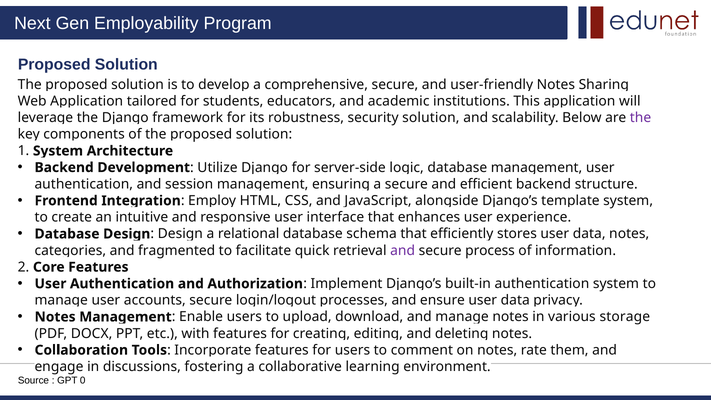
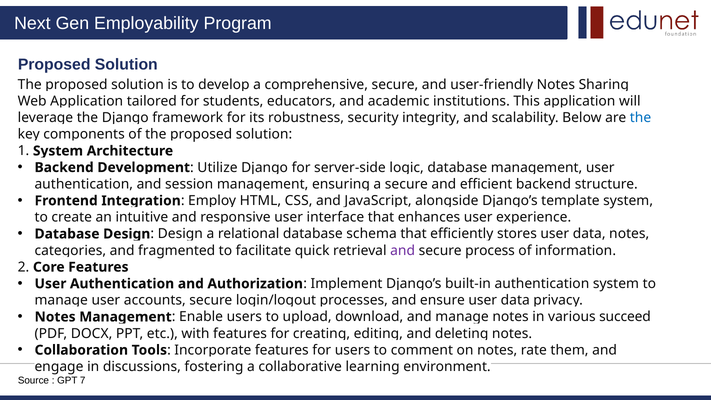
security solution: solution -> integrity (431, 118)
the colour: purple -> blue (640, 118)
storage: storage -> succeed (625, 317)
0: 0 -> 7 (83, 380)
